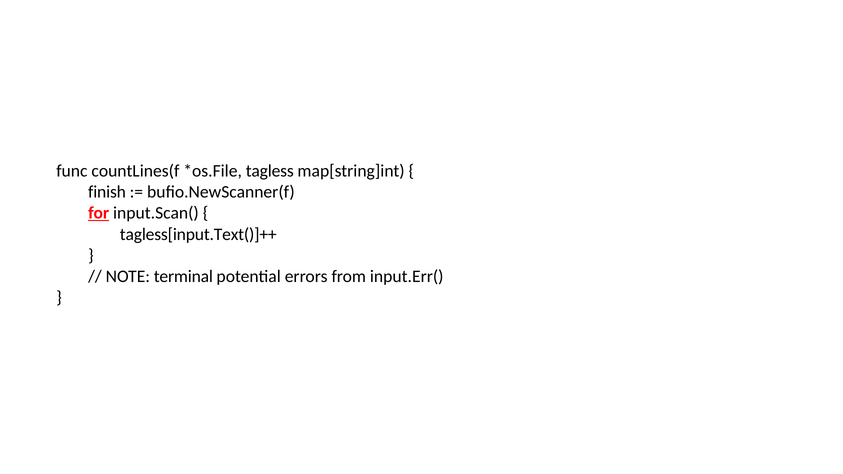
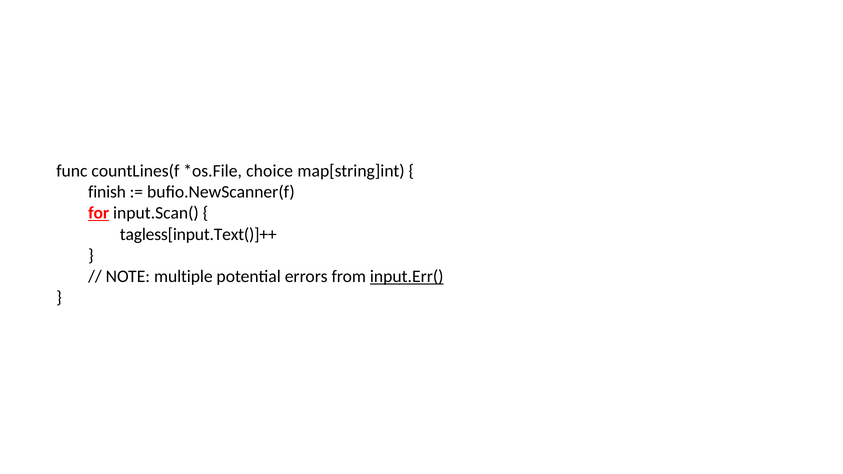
tagless: tagless -> choice (270, 171)
terminal: terminal -> multiple (183, 276)
input.Err( underline: none -> present (407, 276)
